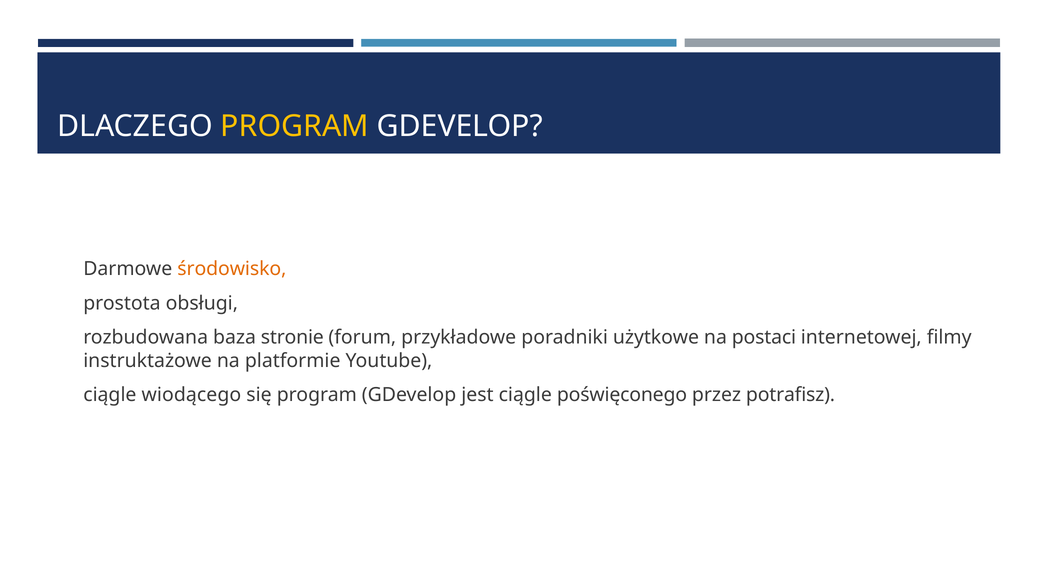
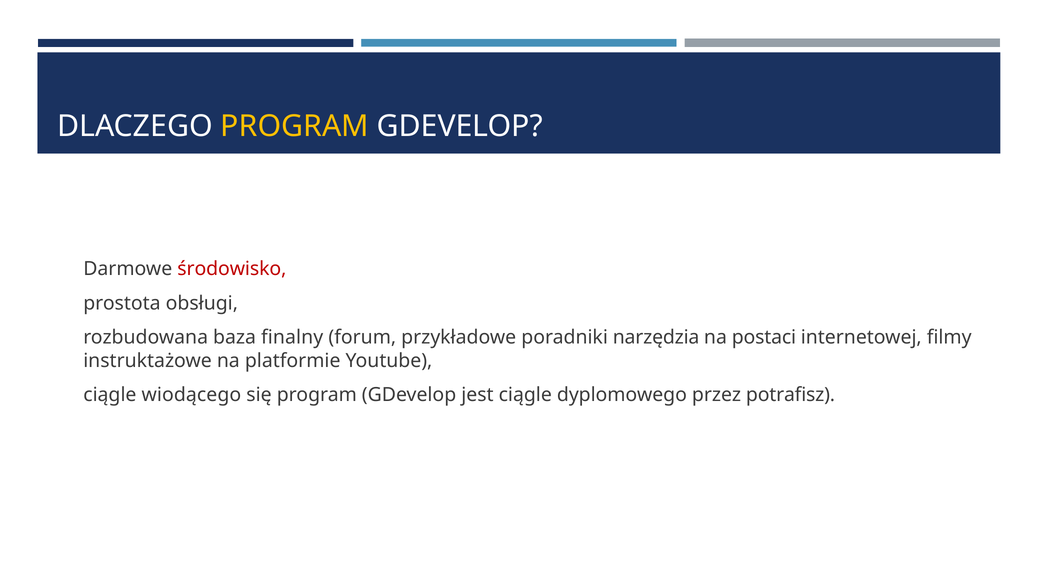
środowisko colour: orange -> red (232, 269)
stronie: stronie -> finalny (292, 337)
użytkowe: użytkowe -> narzędzia (656, 337)
poświęconego: poświęconego -> dyplomowego (622, 395)
